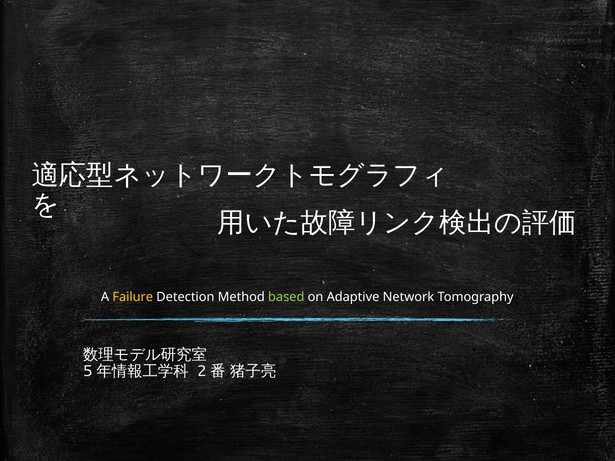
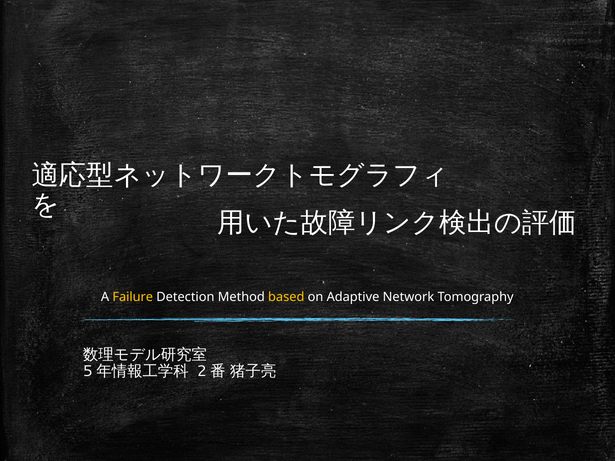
based colour: light green -> yellow (286, 297)
